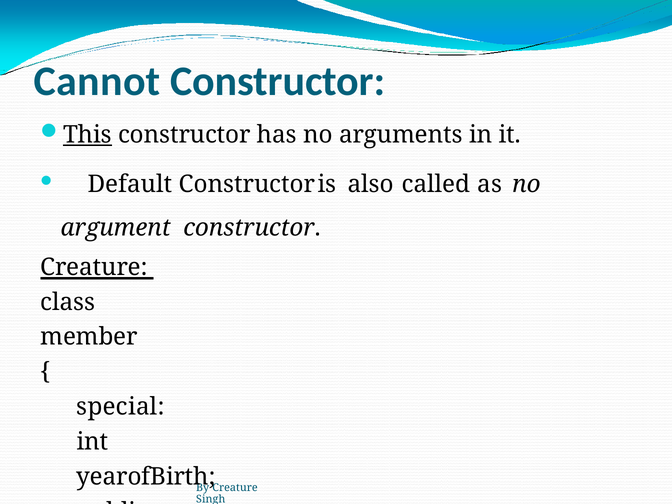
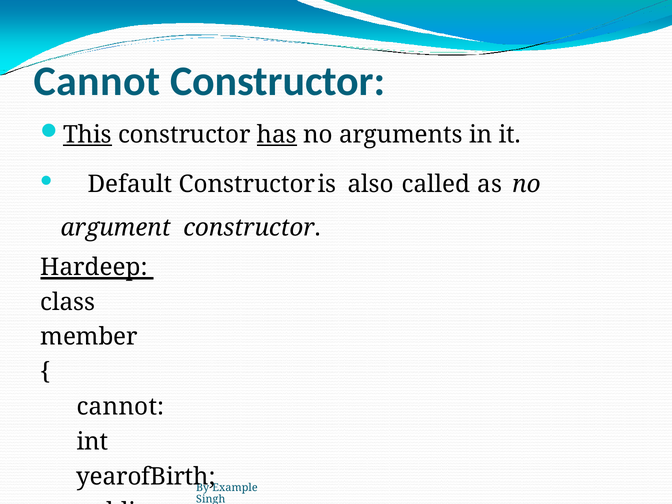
has underline: none -> present (277, 135)
Creature: Creature -> Hardeep (94, 267)
special: special -> cannot (121, 407)
Creature: Creature -> Example (235, 488)
